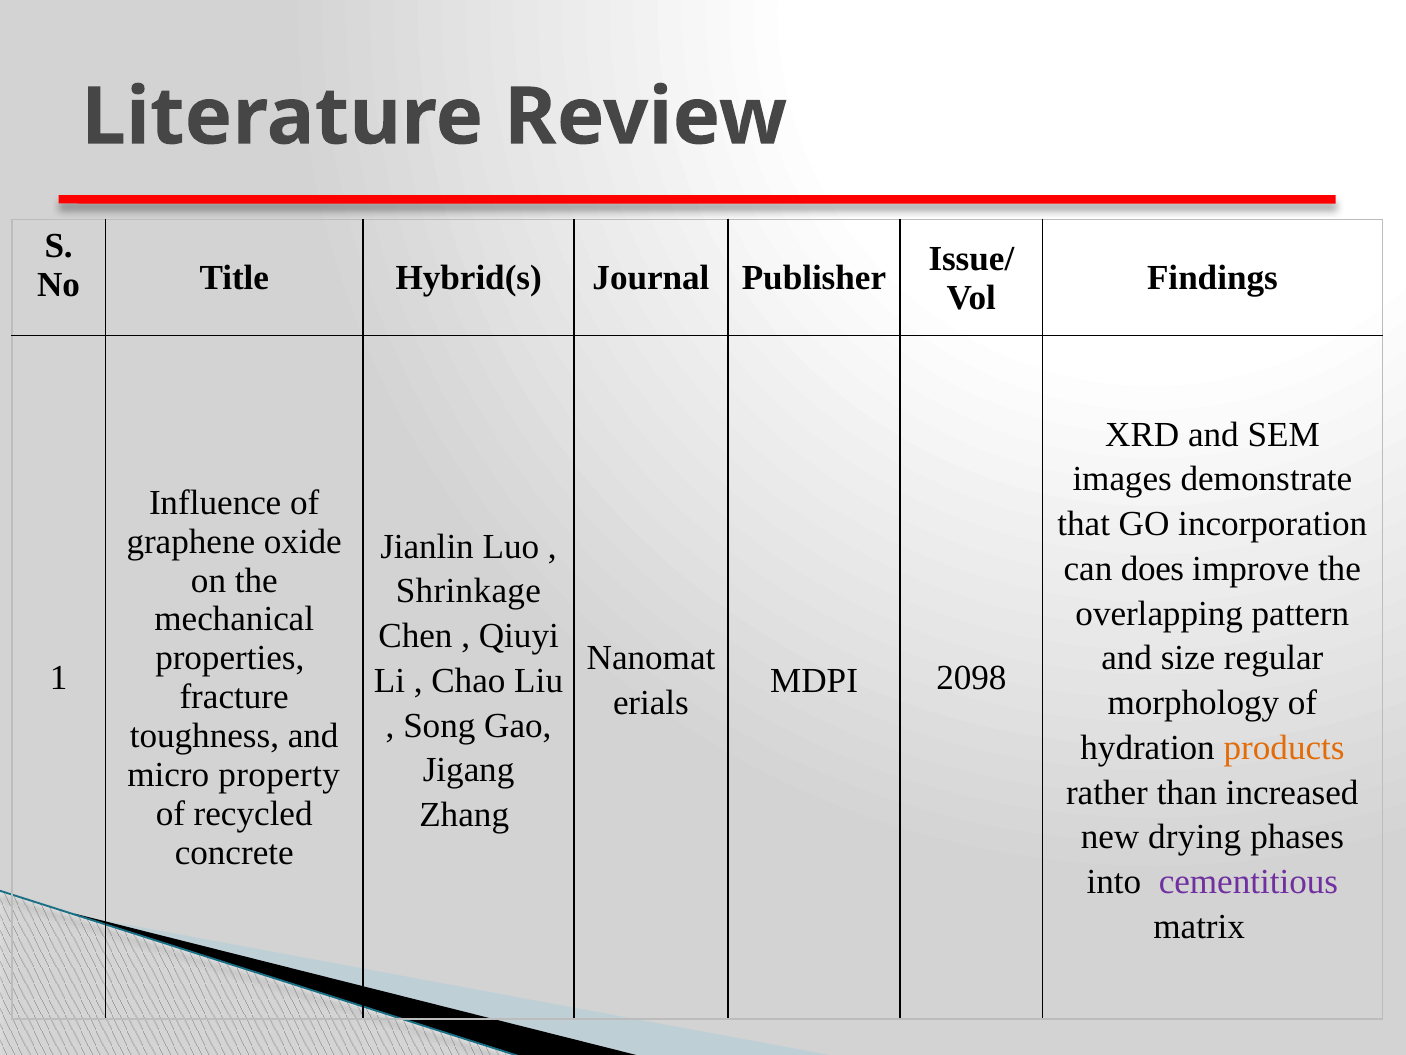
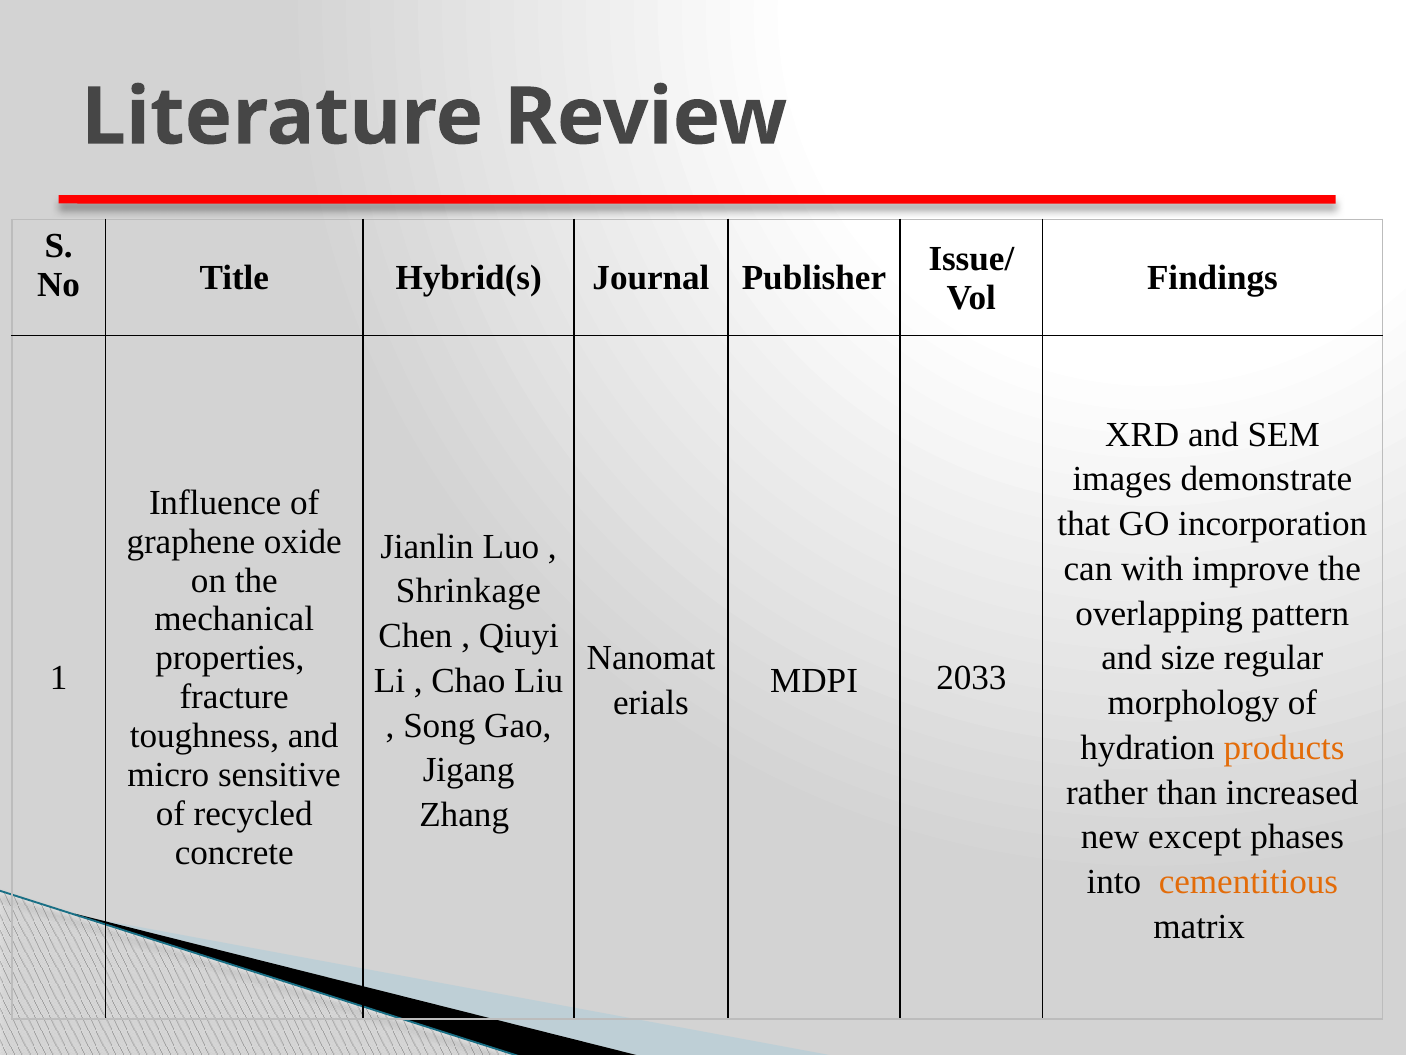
does: does -> with (1152, 569)
2098: 2098 -> 2033 (971, 677)
property: property -> sensitive (279, 775)
drying: drying -> except (1195, 837)
cementitious colour: purple -> orange (1248, 882)
